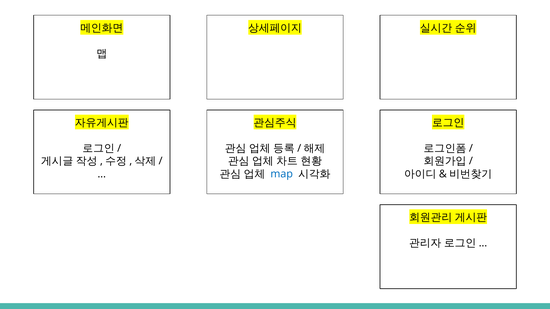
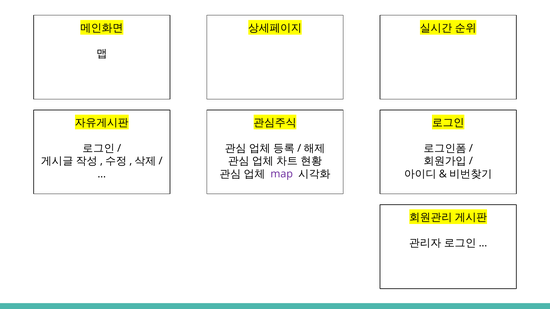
map colour: blue -> purple (282, 174)
